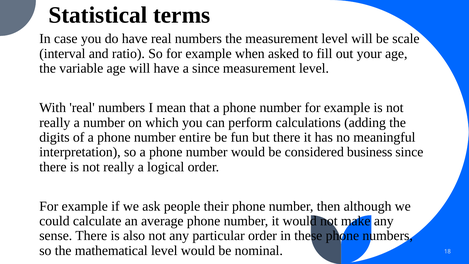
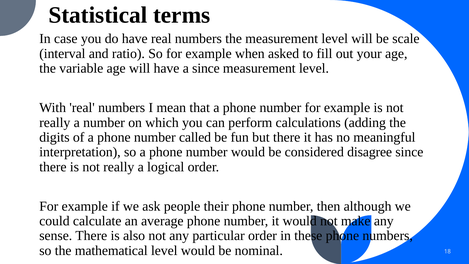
entire: entire -> called (195, 137)
business: business -> disagree (370, 152)
